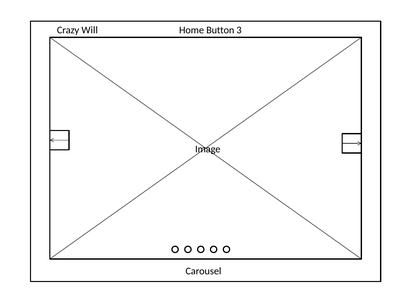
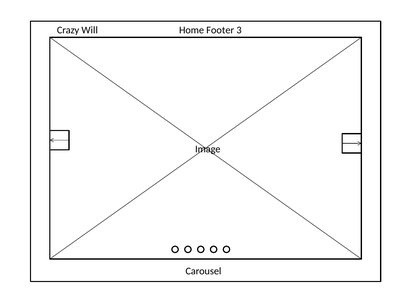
Button: Button -> Footer (220, 30)
